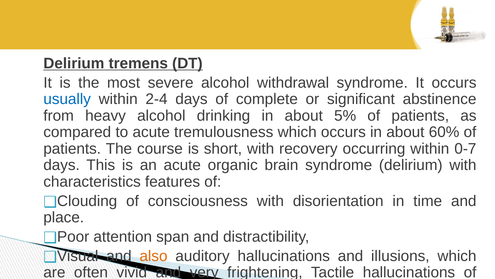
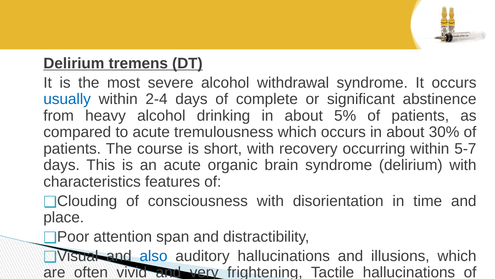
60%: 60% -> 30% (444, 132)
0-7: 0-7 -> 5-7 (465, 148)
also colour: orange -> blue (154, 256)
